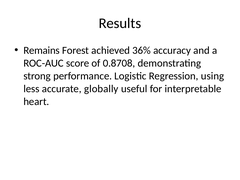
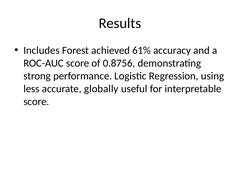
Remains: Remains -> Includes (42, 50)
36%: 36% -> 61% (142, 50)
0.8708: 0.8708 -> 0.8756 (119, 63)
heart: heart -> score (36, 102)
